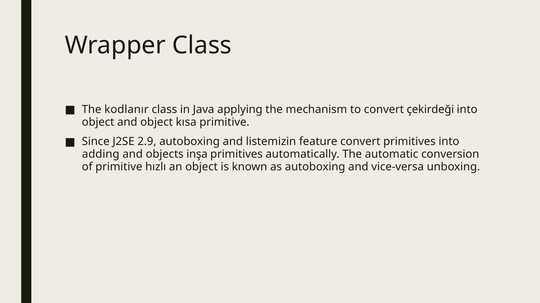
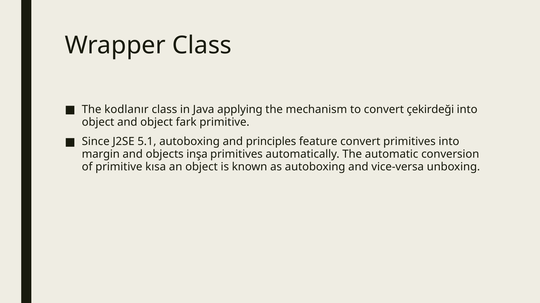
kısa: kısa -> fark (186, 122)
2.9: 2.9 -> 5.1 (147, 142)
listemizin: listemizin -> principles (271, 142)
adding: adding -> margin (101, 155)
hızlı: hızlı -> kısa (156, 167)
